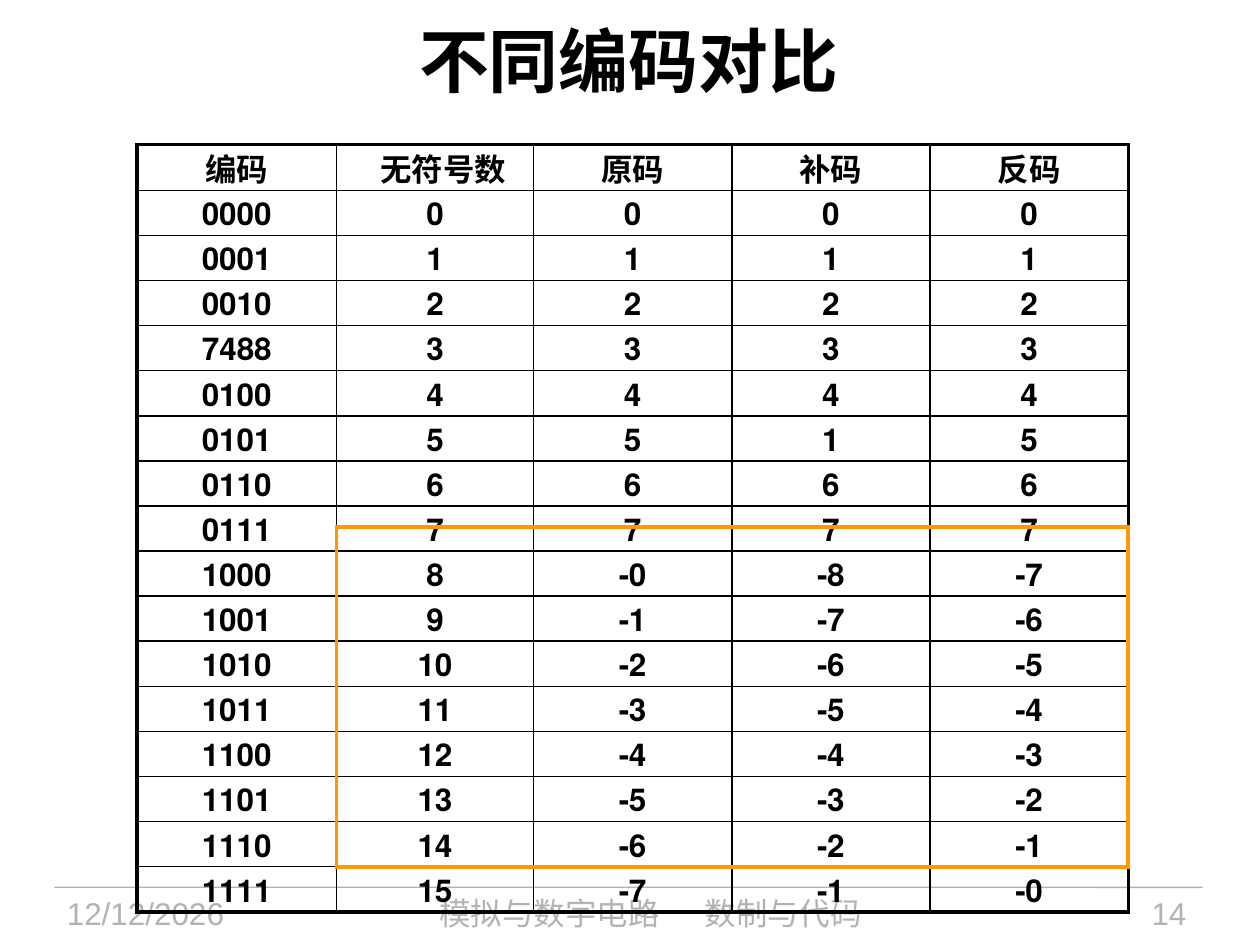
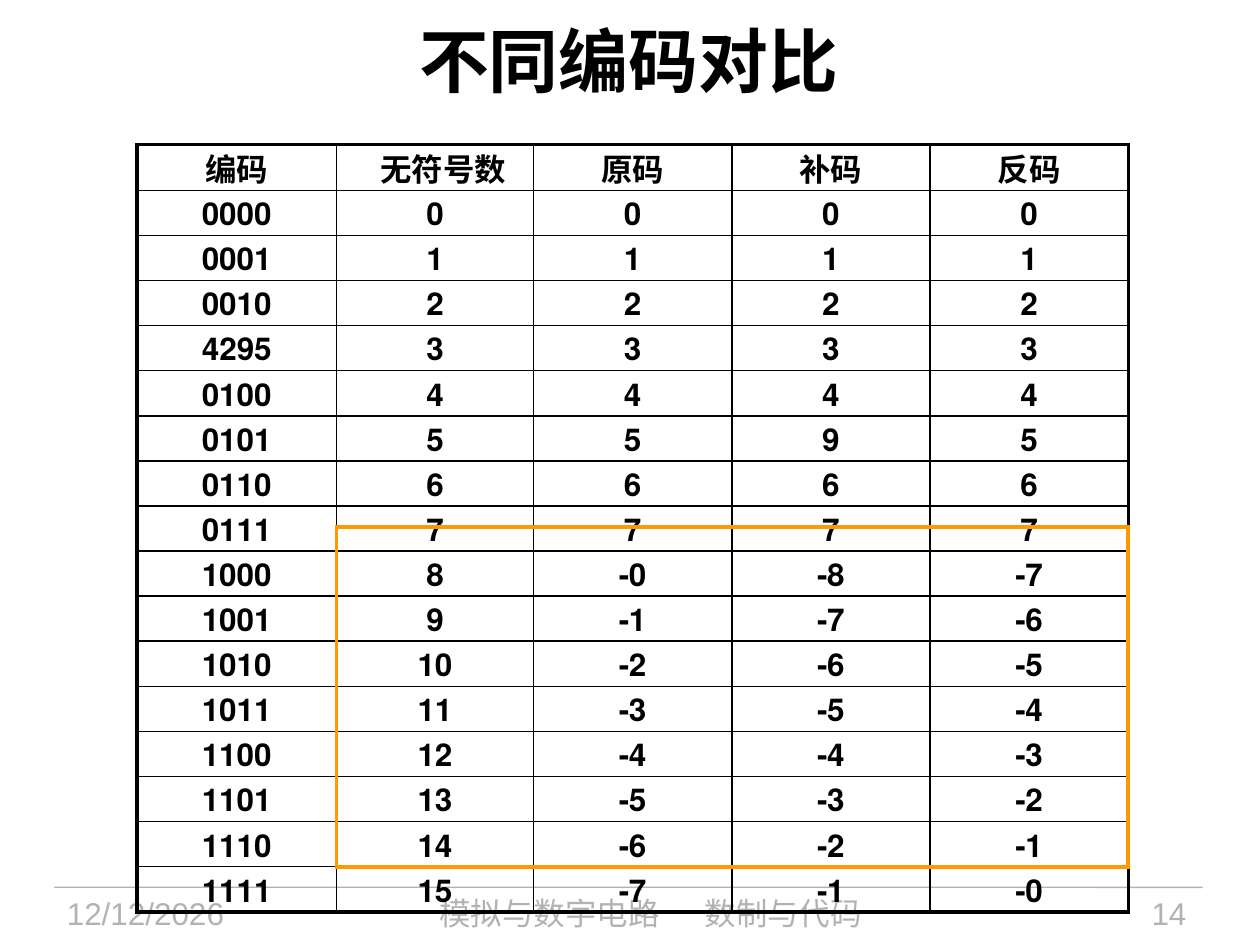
7488: 7488 -> 4295 (237, 350)
5 1: 1 -> 9 (831, 441)
